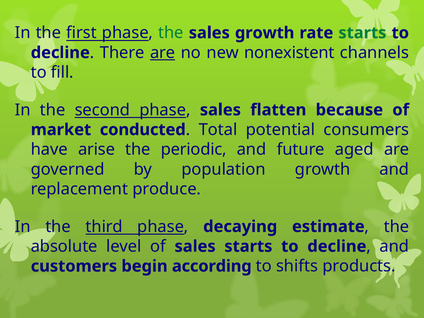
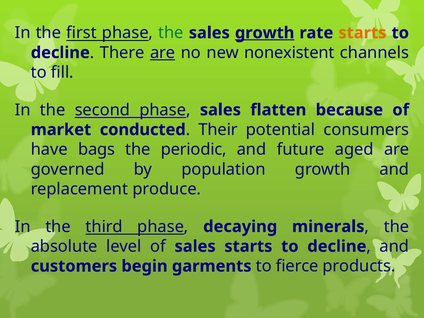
growth underline: none -> present (265, 33)
starts colour: green -> orange (362, 33)
Total: Total -> Their (218, 130)
arise: arise -> bags (97, 150)
estimate: estimate -> minerals (328, 227)
according: according -> garments (212, 266)
shifts: shifts -> fierce (297, 266)
